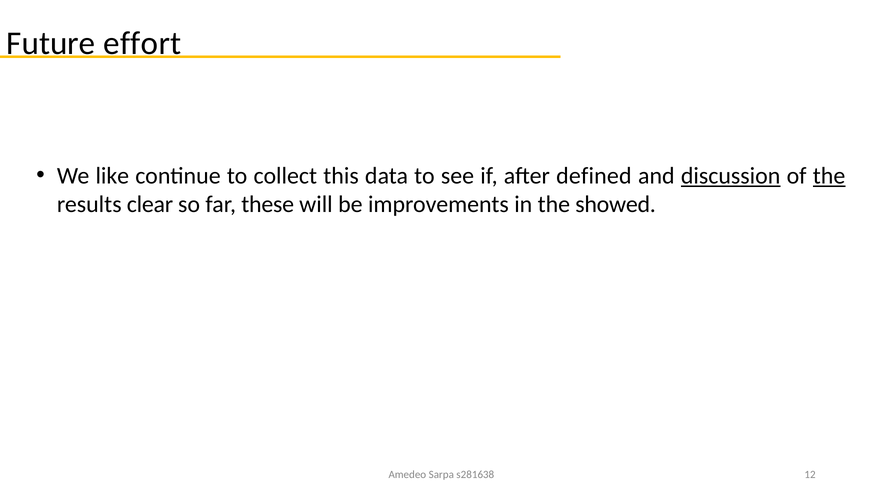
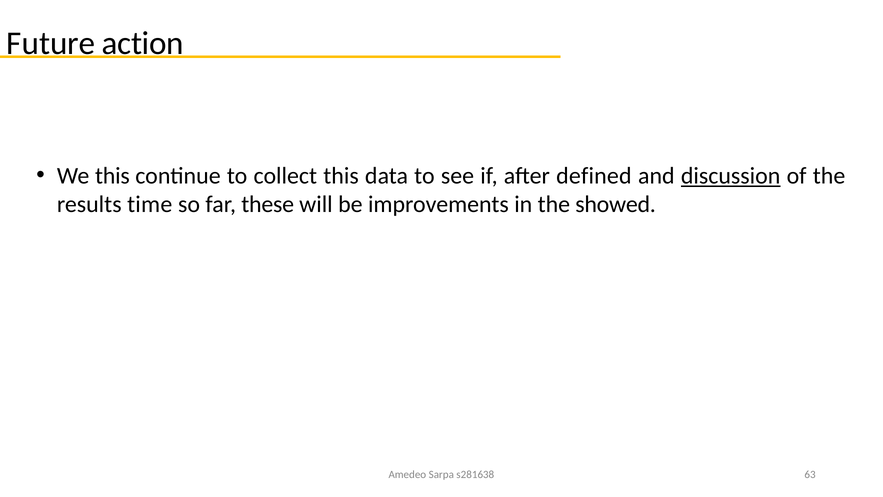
effort: effort -> action (143, 44)
We like: like -> this (112, 176)
the underline: present -> none (829, 176)
clear: clear -> time (150, 204)
12: 12 -> 63 (810, 474)
